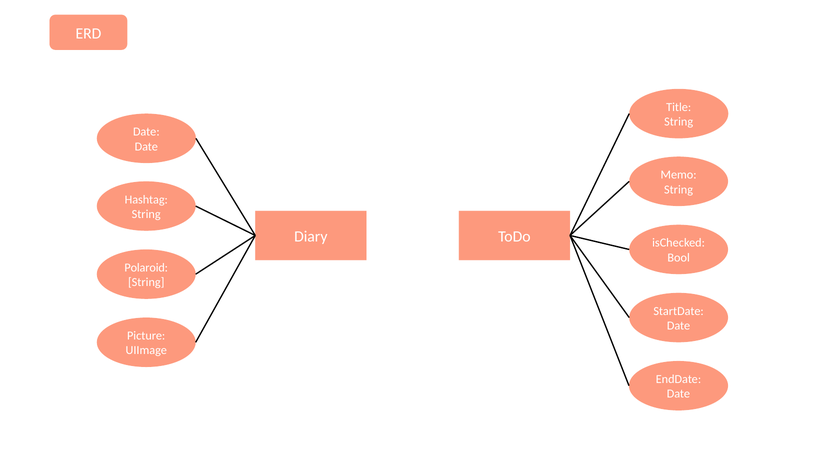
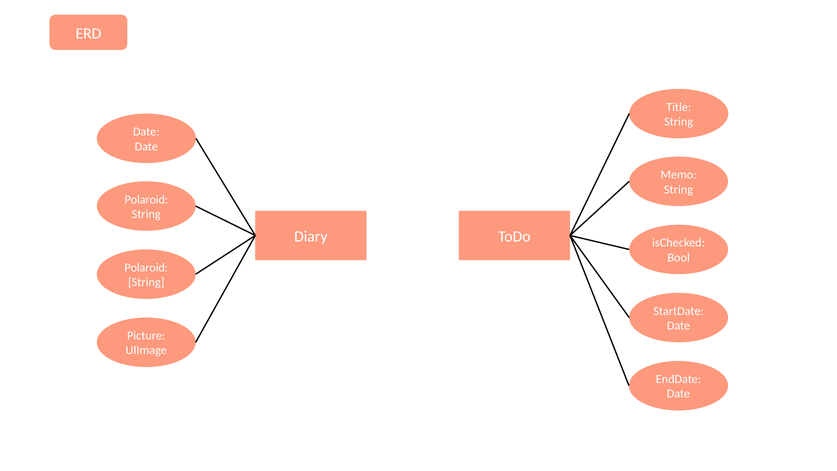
Hashtag: Hashtag -> Polaroid (146, 199)
